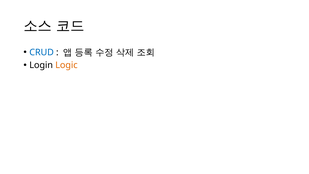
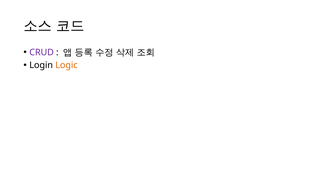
CRUD colour: blue -> purple (42, 52)
